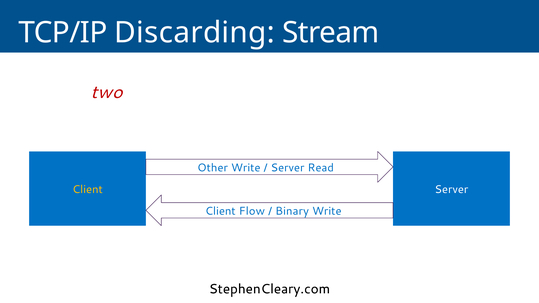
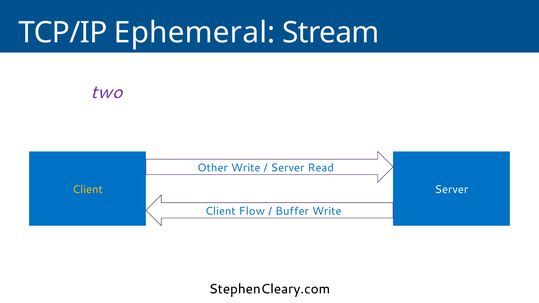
Discarding: Discarding -> Ephemeral (195, 33)
two colour: red -> purple (107, 92)
Binary: Binary -> Buffer (292, 211)
